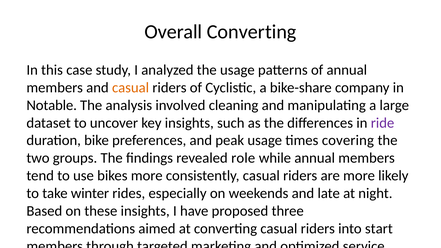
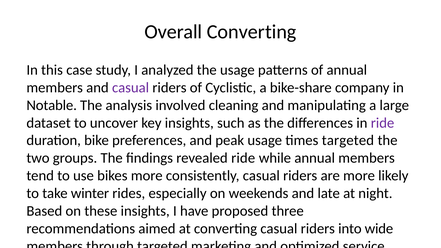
casual colour: orange -> purple (131, 88)
times covering: covering -> targeted (348, 141)
revealed role: role -> ride (243, 158)
start: start -> wide (379, 229)
